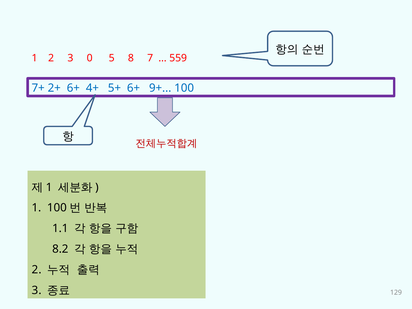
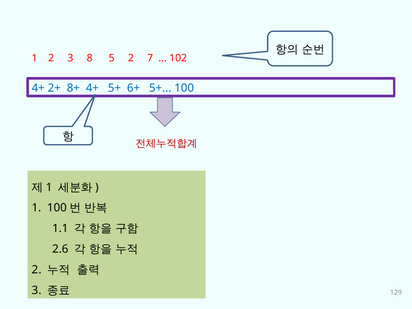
0: 0 -> 8 (90, 58)
5 8: 8 -> 2 (131, 58)
559: 559 -> 102 (178, 58)
7+: 7+ -> 4+ (38, 88)
2+ 6+: 6+ -> 8+ (73, 88)
6+ 9+: 9+ -> 5+ (160, 88)
8.2: 8.2 -> 2.6 (60, 249)
